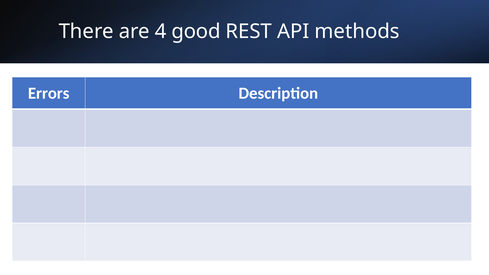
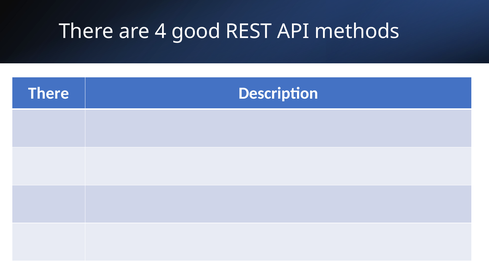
Errors: Errors -> There (49, 93)
